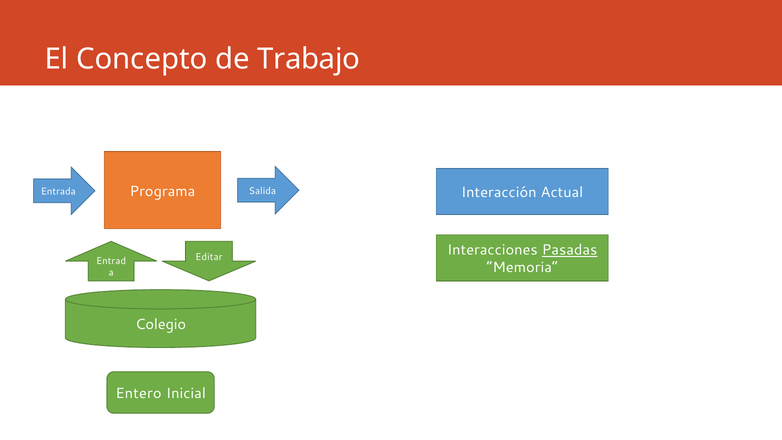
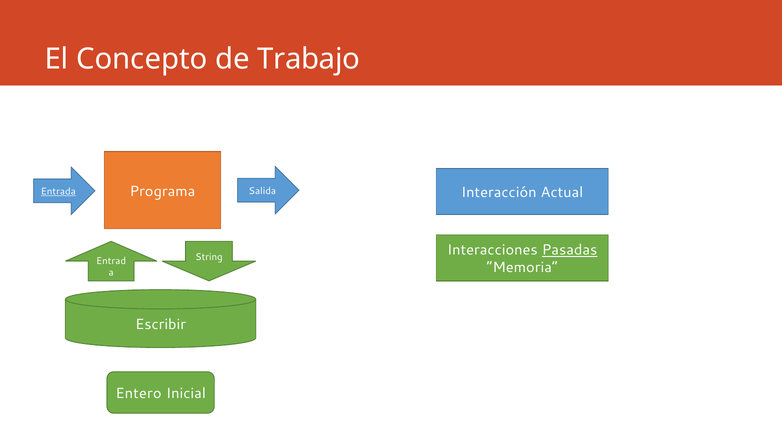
Entrada underline: none -> present (58, 191)
Editar: Editar -> String (209, 257)
Colegio: Colegio -> Escribir (161, 324)
